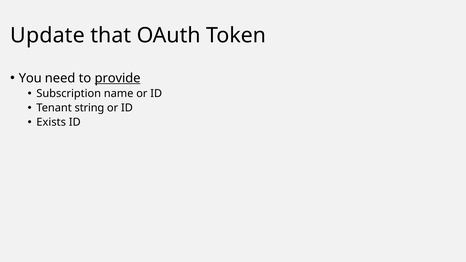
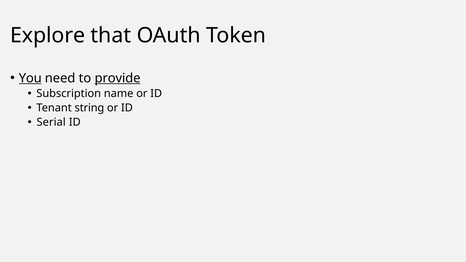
Update: Update -> Explore (48, 36)
You underline: none -> present (30, 78)
Exists: Exists -> Serial (51, 122)
